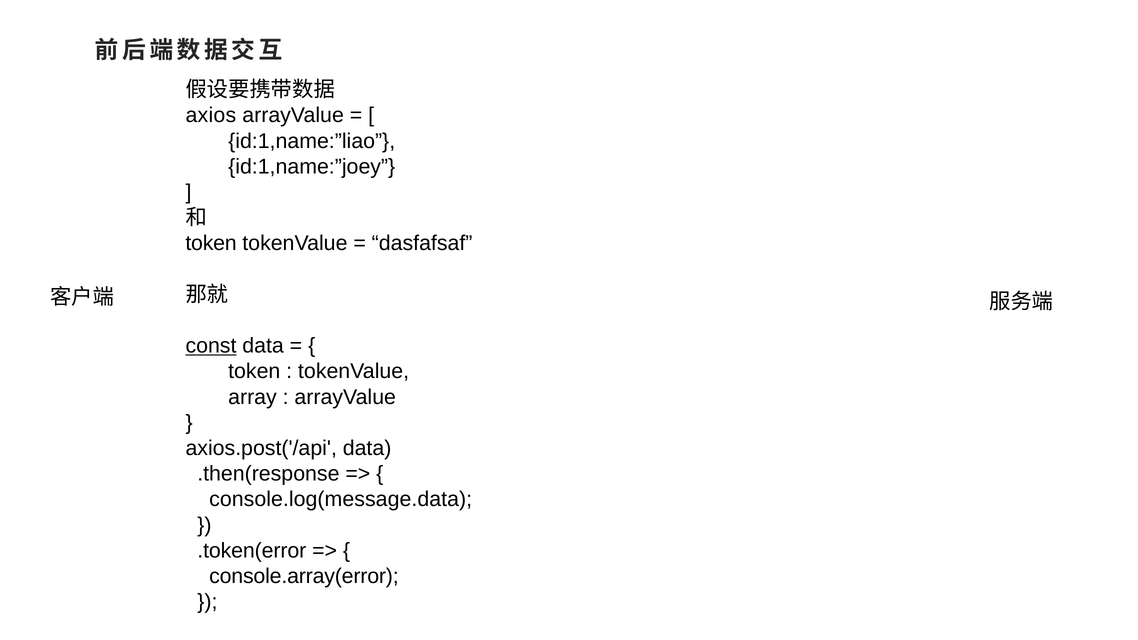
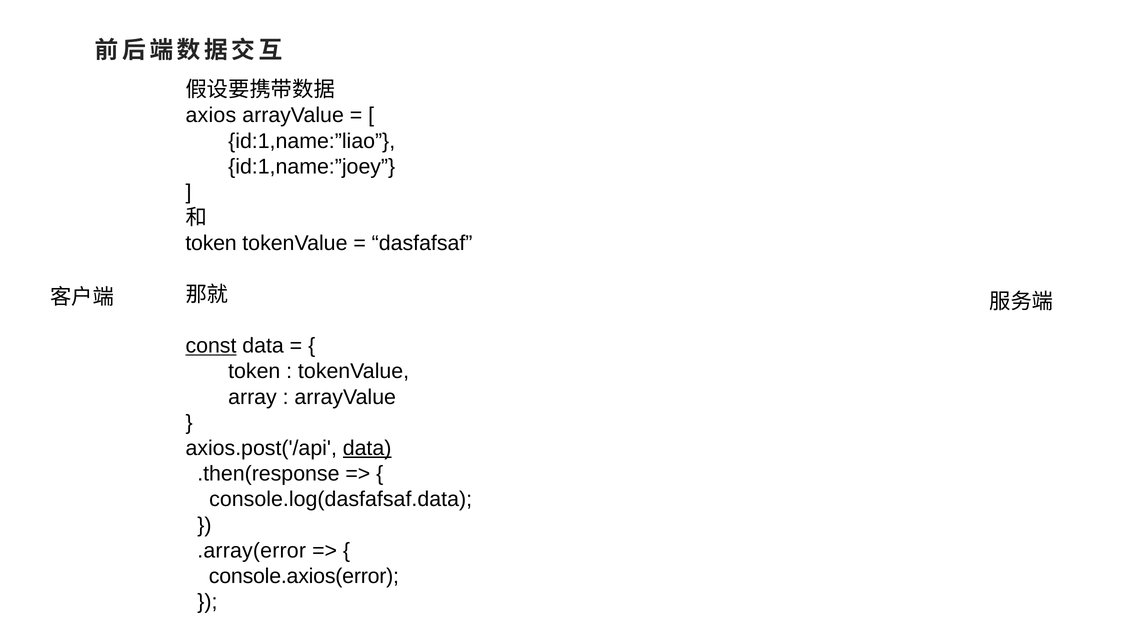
data underline: none -> present (367, 448)
console.log(message.data: console.log(message.data -> console.log(dasfafsaf.data (341, 499)
.token(error: .token(error -> .array(error (252, 551)
console.array(error: console.array(error -> console.axios(error (304, 576)
